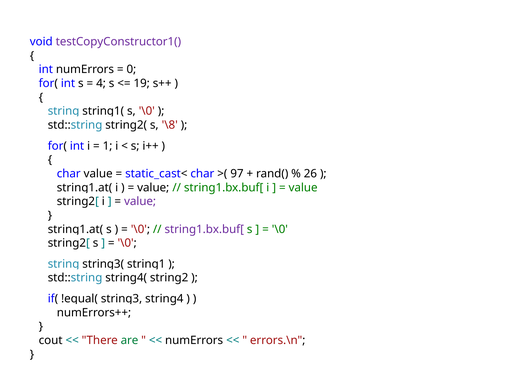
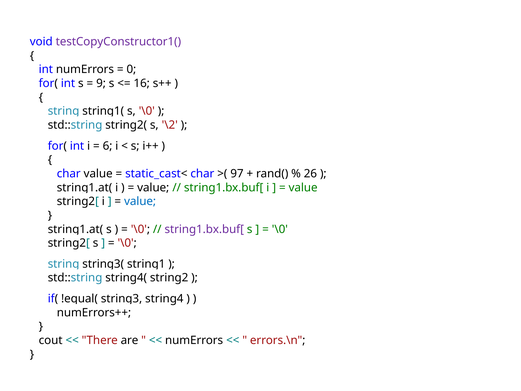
4: 4 -> 9 (101, 83)
19: 19 -> 16 (142, 83)
\8: \8 -> \2 (170, 125)
1: 1 -> 6 (108, 146)
value colour: purple -> blue (140, 201)
are colour: green -> black (129, 340)
